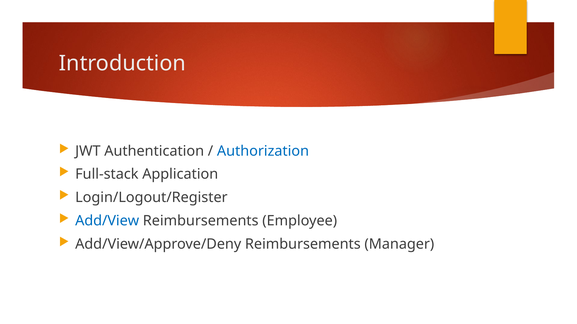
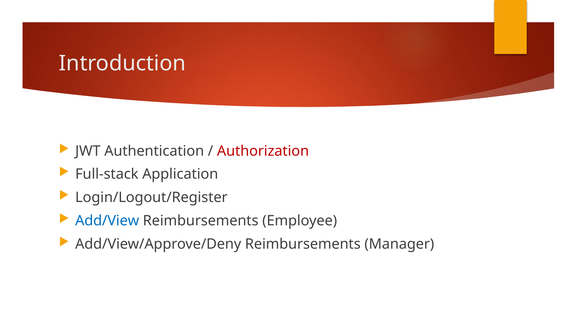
Authorization colour: blue -> red (263, 151)
